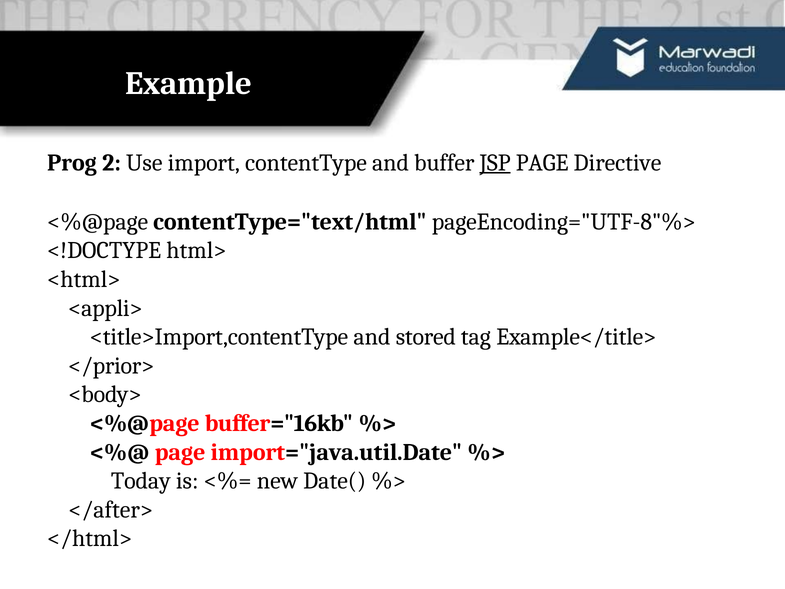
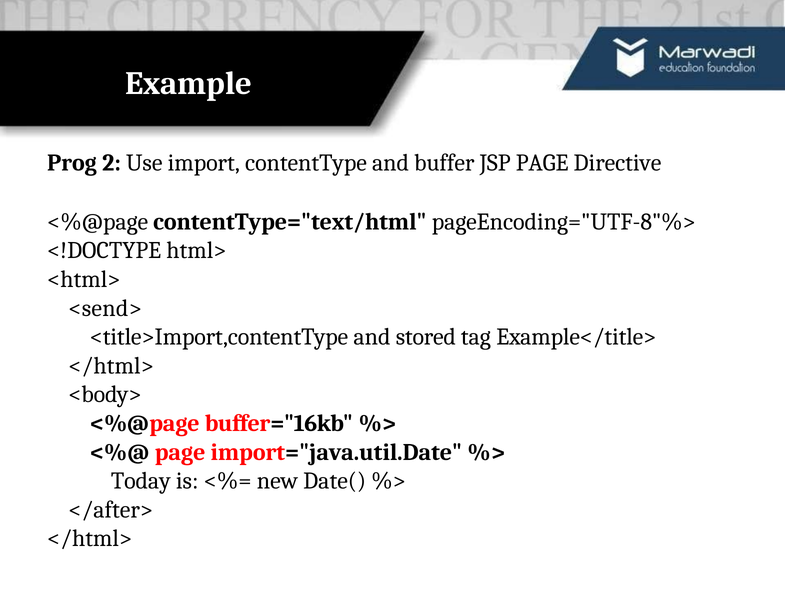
JSP underline: present -> none (495, 163)
<appli>: <appli> -> <send> (105, 308)
</prior>: </prior> -> </html> (111, 366)
